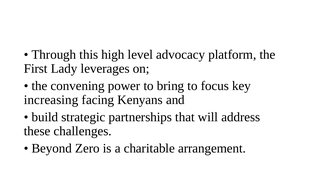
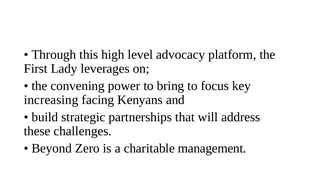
arrangement: arrangement -> management (212, 149)
